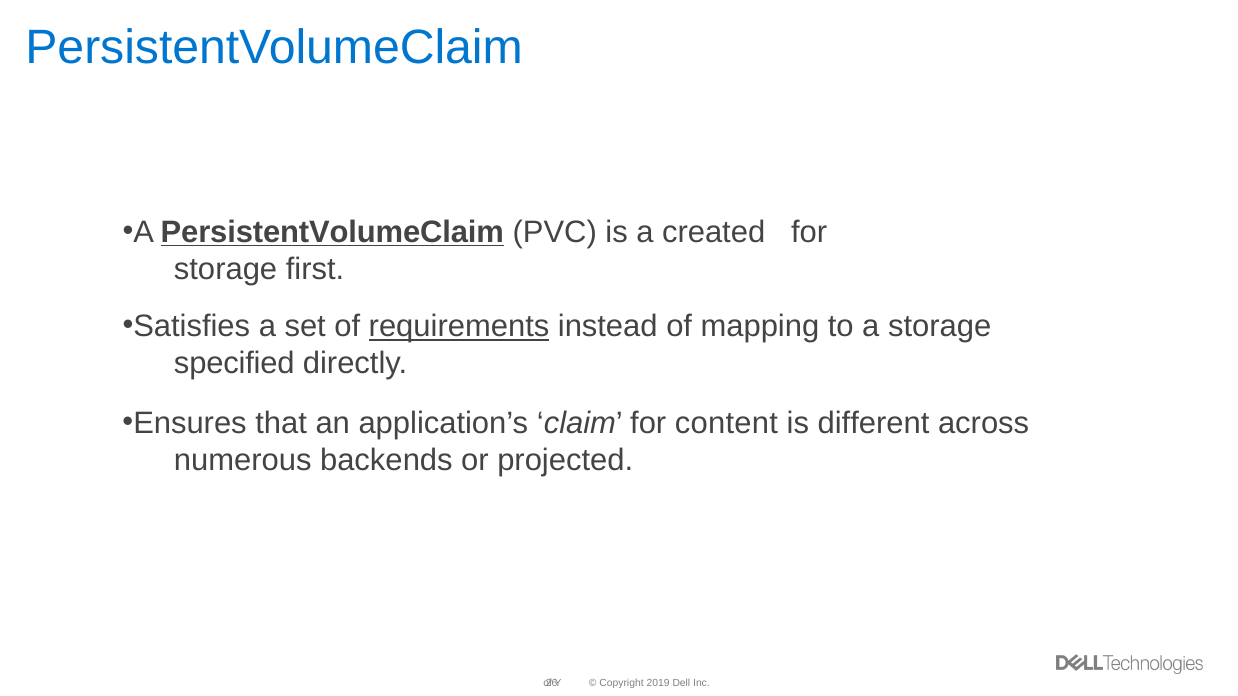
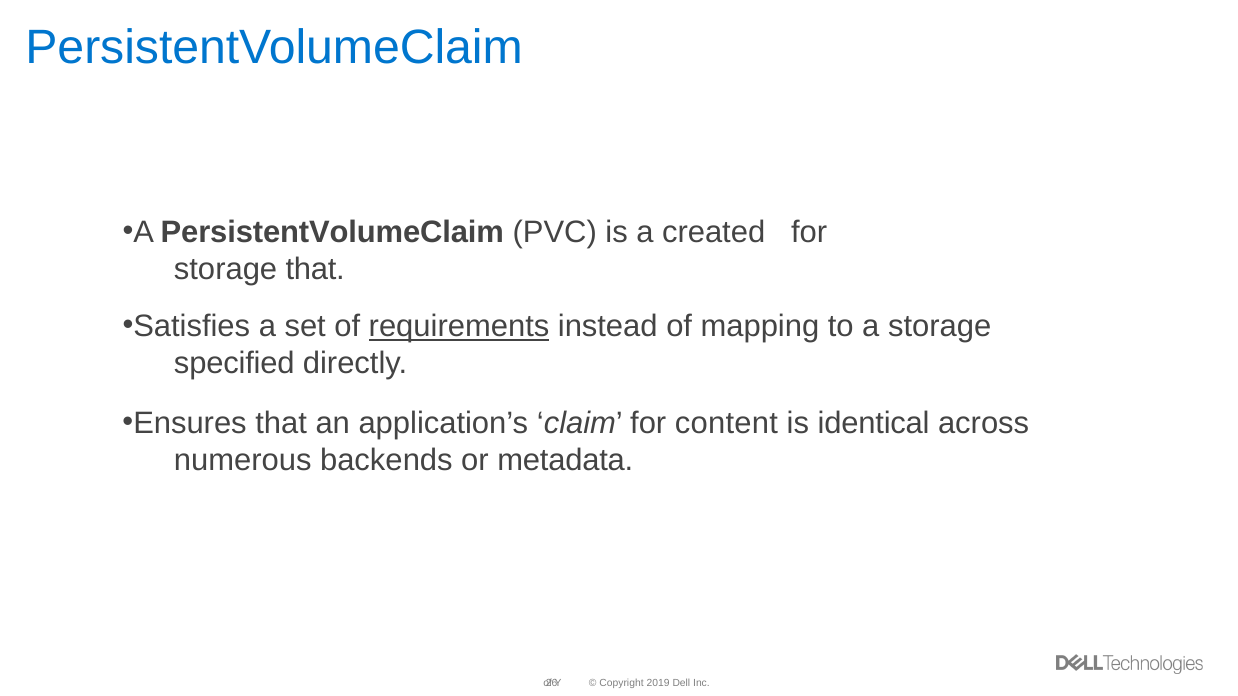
PersistentVolumeClaim underline: present -> none (332, 232)
storage first: first -> that (315, 269)
different: different -> identical (874, 424)
projected: projected -> metadata (565, 461)
